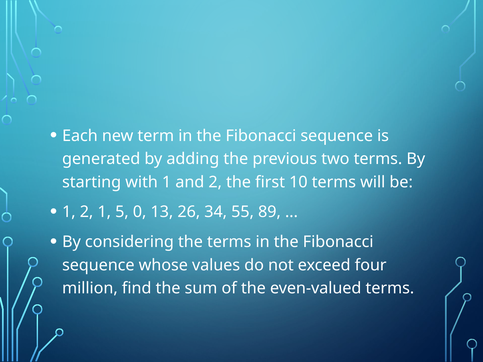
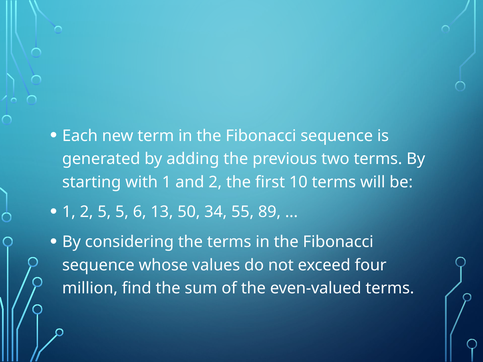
2 1: 1 -> 5 (104, 212)
0: 0 -> 6 (140, 212)
26: 26 -> 50 (189, 212)
